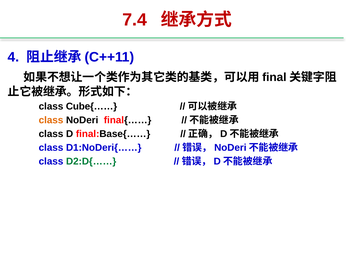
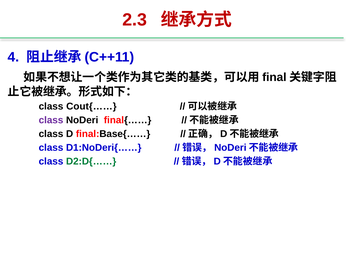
7.4: 7.4 -> 2.3 (135, 20)
Cube{……: Cube{…… -> Cout{…… (91, 107)
class colour: orange -> purple (51, 120)
